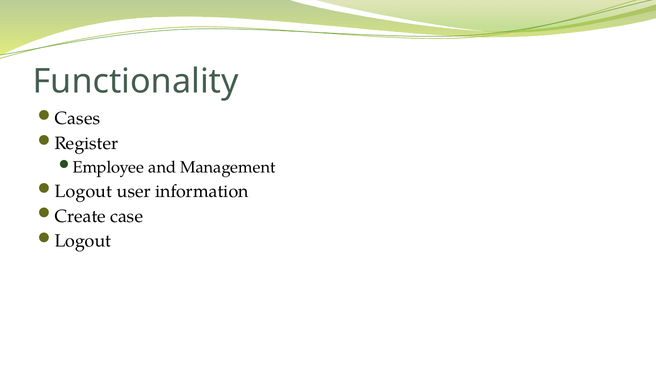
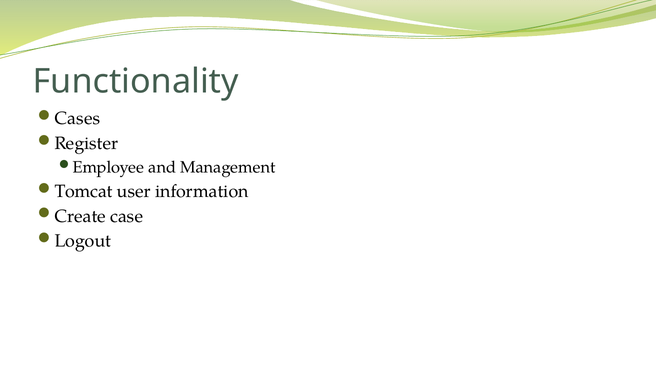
Logout: Logout -> Tomcat (84, 191)
